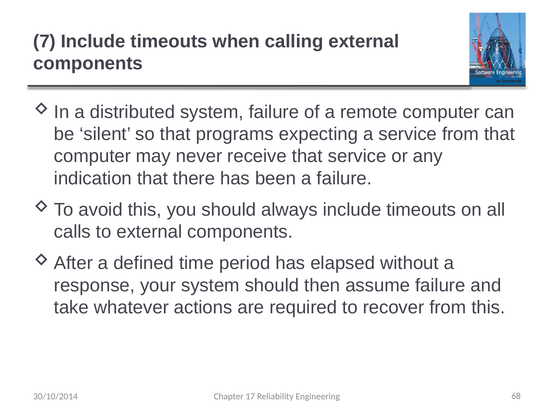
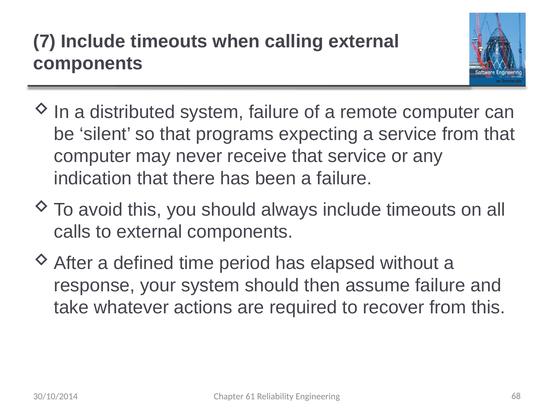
17: 17 -> 61 (250, 397)
